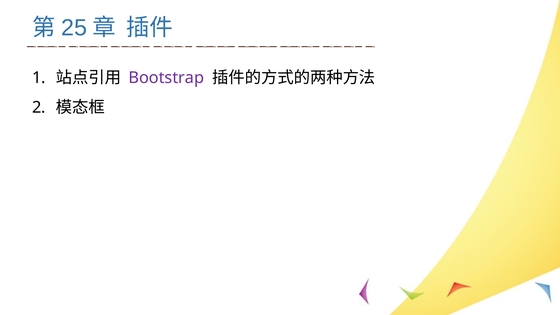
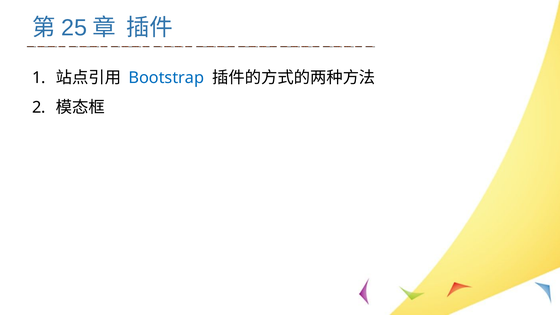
Bootstrap colour: purple -> blue (166, 78)
